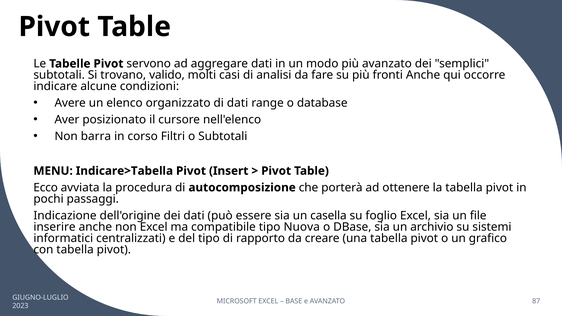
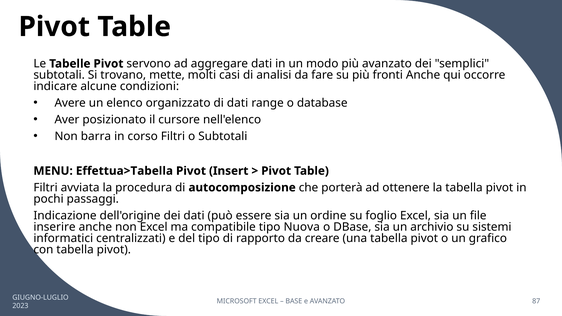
valido: valido -> mette (167, 75)
Indicare>Tabella: Indicare>Tabella -> Effettua>Tabella (124, 171)
Ecco: Ecco -> Filtri (46, 188)
casella: casella -> ordine (328, 216)
